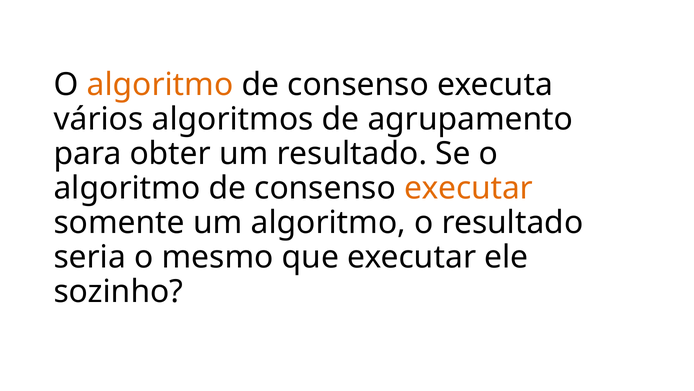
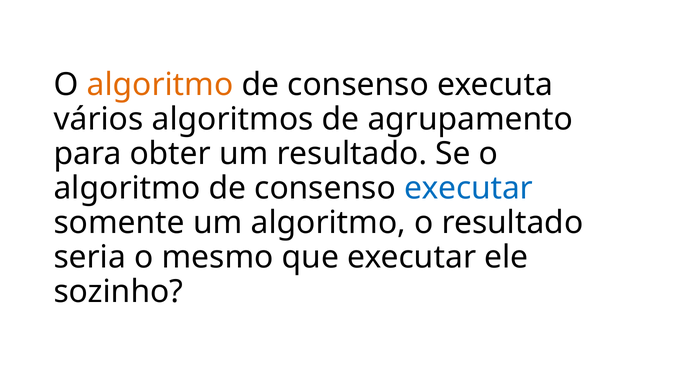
executar colour: orange -> blue (469, 188)
